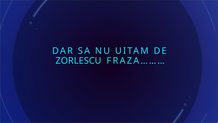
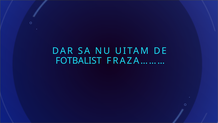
ZORLESCU: ZORLESCU -> FOTBALIST (79, 60)
